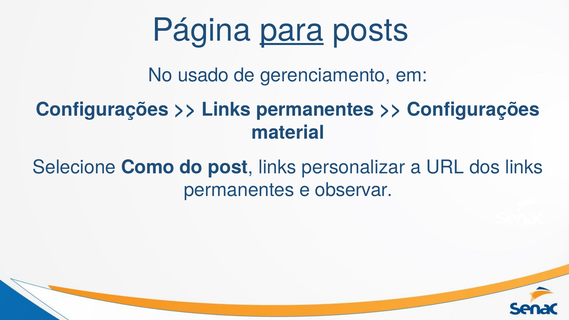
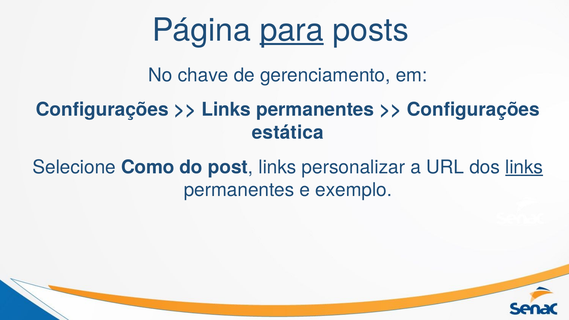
usado: usado -> chave (203, 75)
material: material -> estática (288, 133)
links underline: none -> present (524, 167)
observar: observar -> exemplo (354, 190)
